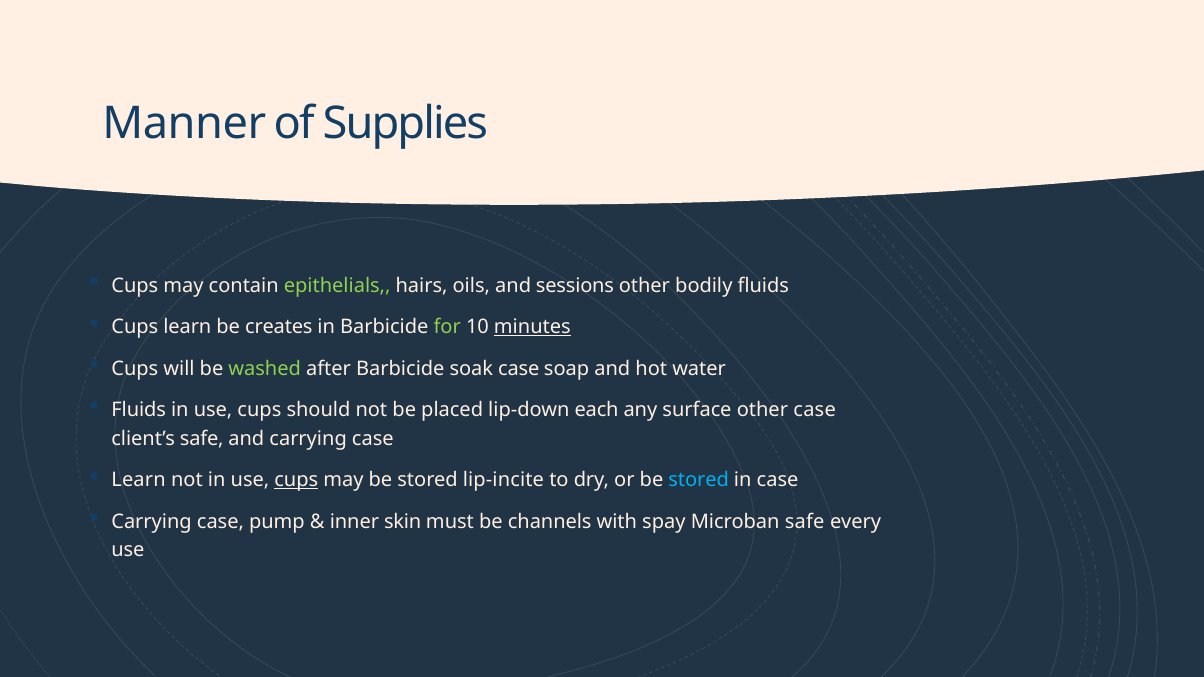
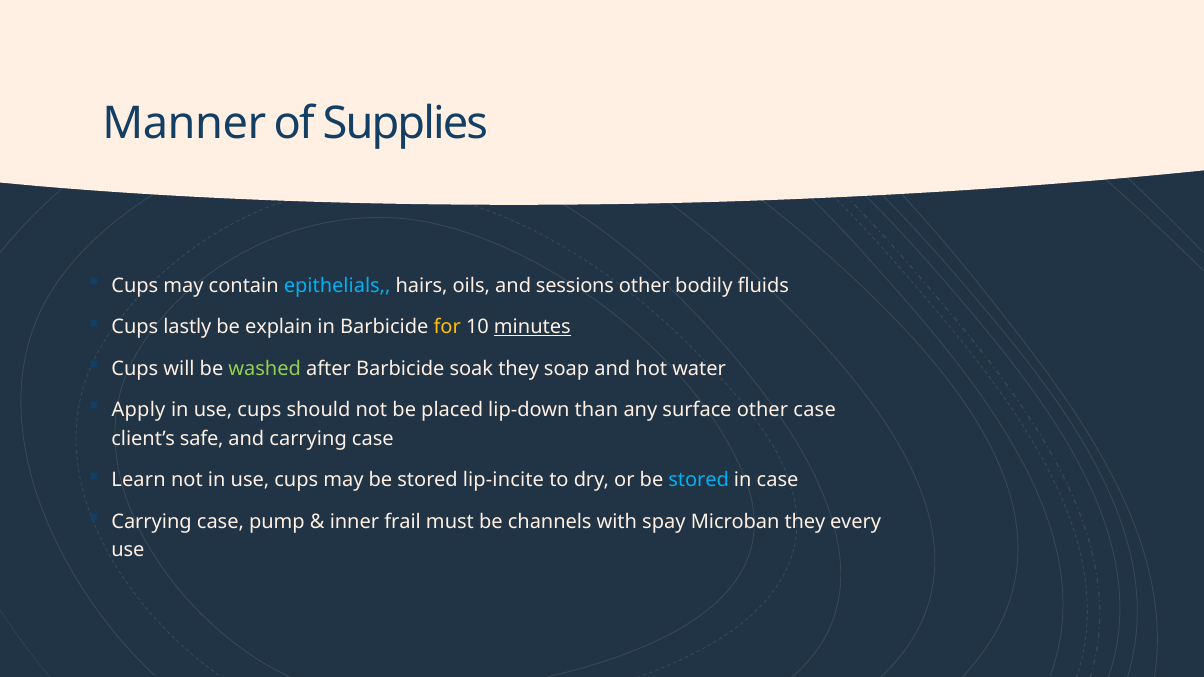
epithelials colour: light green -> light blue (337, 286)
Cups learn: learn -> lastly (187, 327)
creates: creates -> explain (279, 327)
for colour: light green -> yellow (447, 327)
soak case: case -> they (519, 369)
Fluids: Fluids -> Apply (139, 410)
each: each -> than (596, 410)
cups underline: present -> none (296, 480)
skin: skin -> frail (403, 522)
Microban safe: safe -> they (805, 522)
